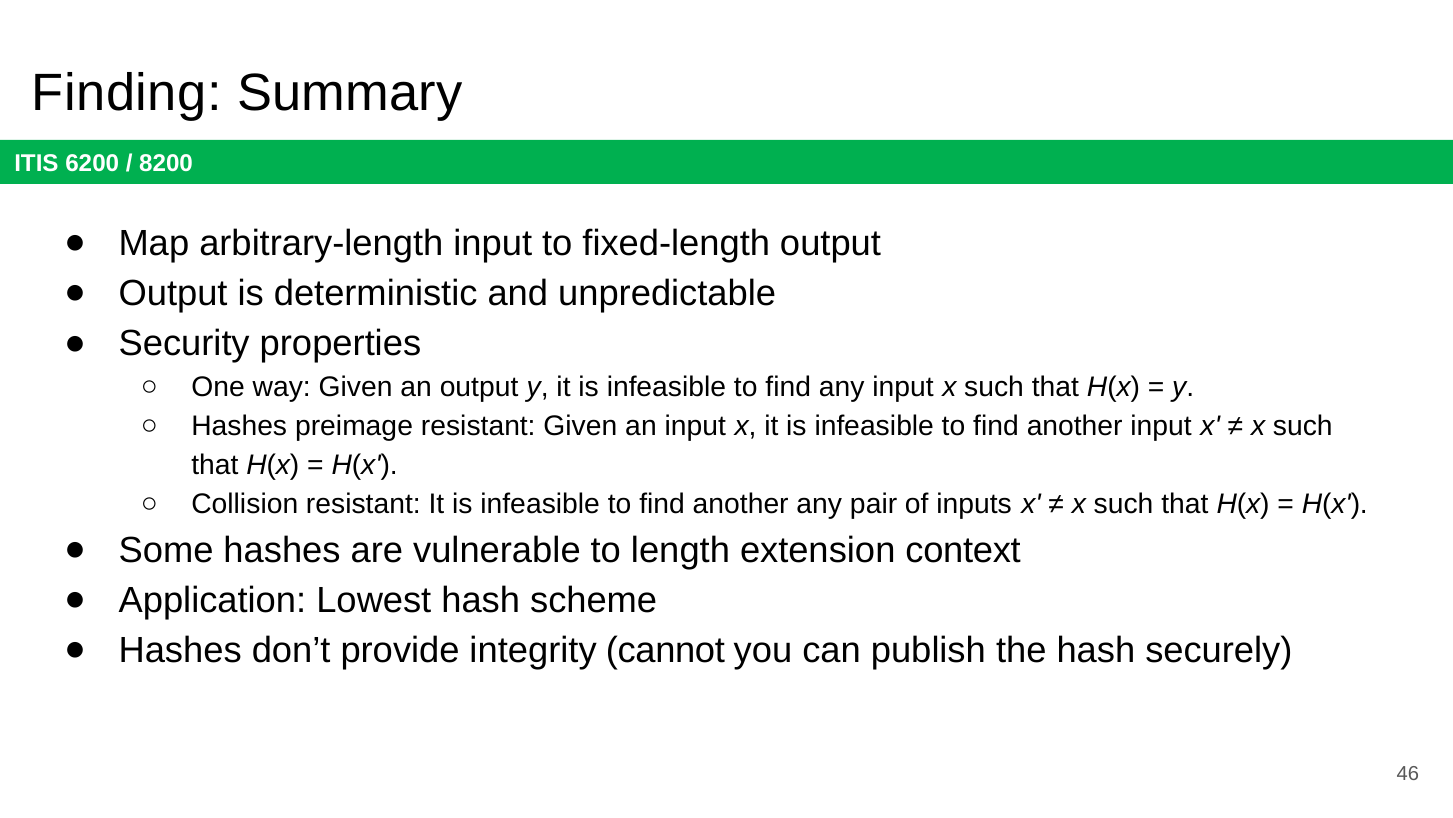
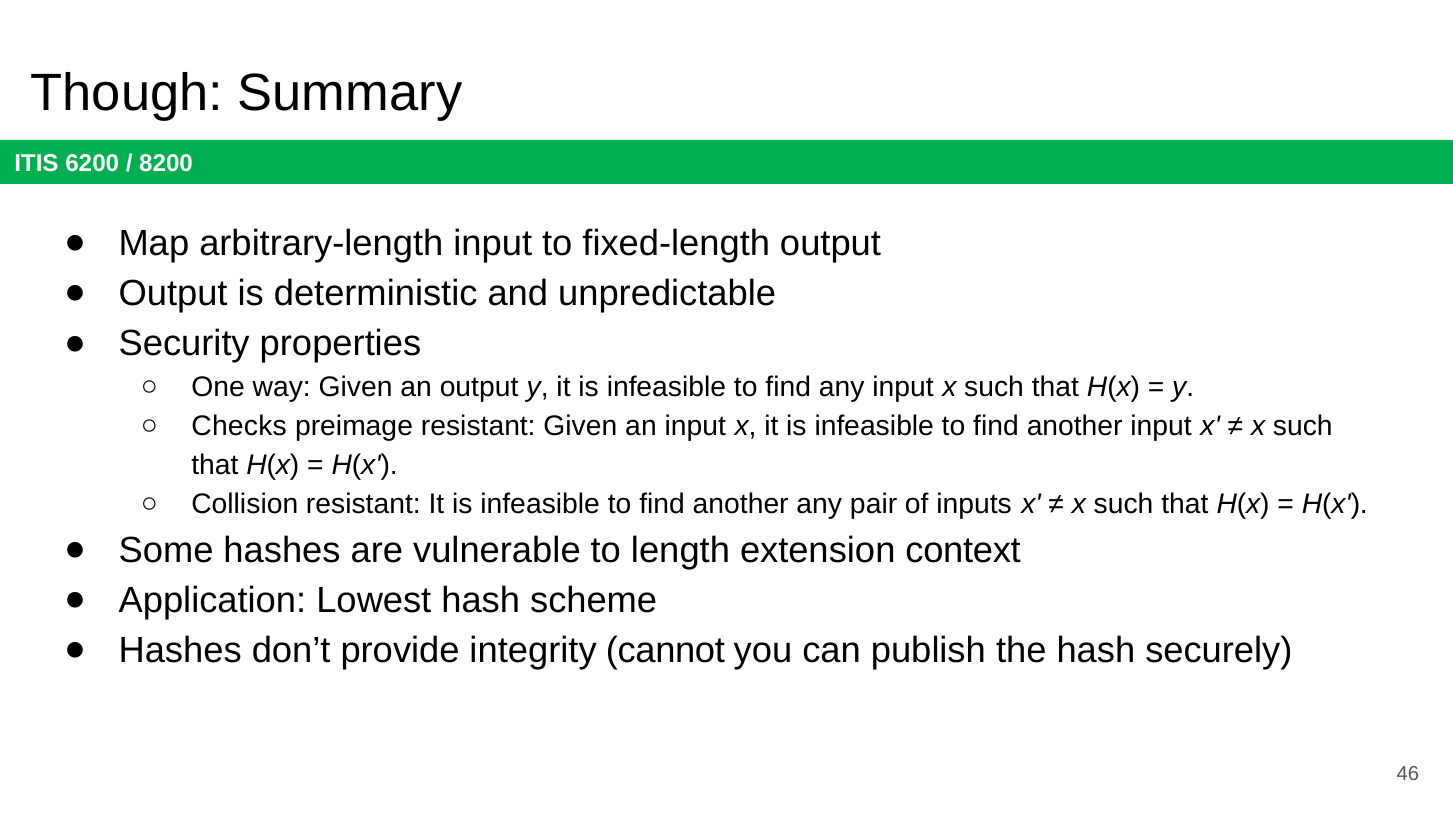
Finding: Finding -> Though (127, 93)
Hashes: Hashes -> Checks (239, 426)
